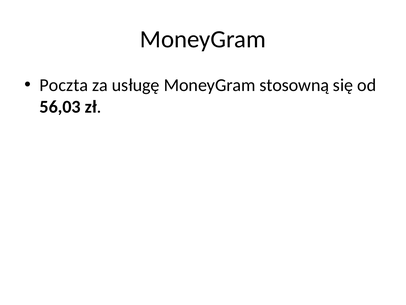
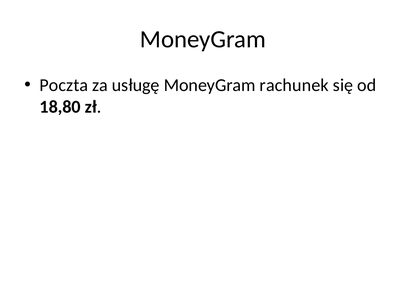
stosowną: stosowną -> rachunek (294, 85)
56,03: 56,03 -> 18,80 (60, 107)
